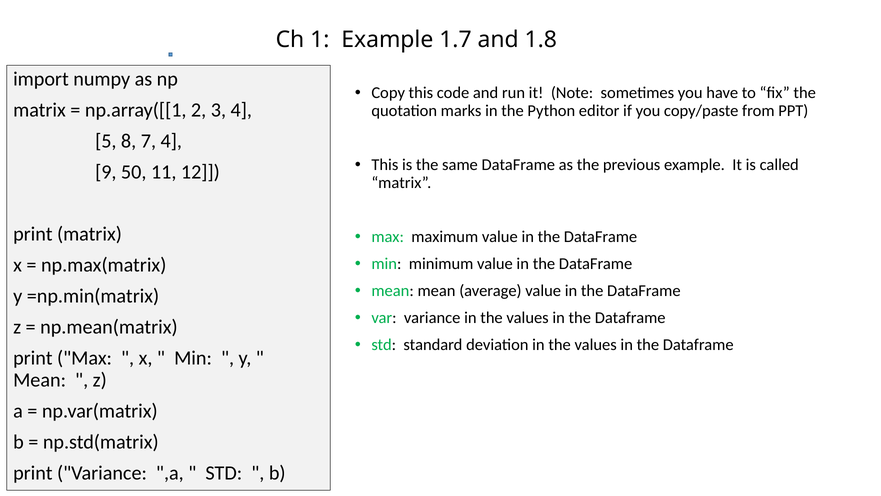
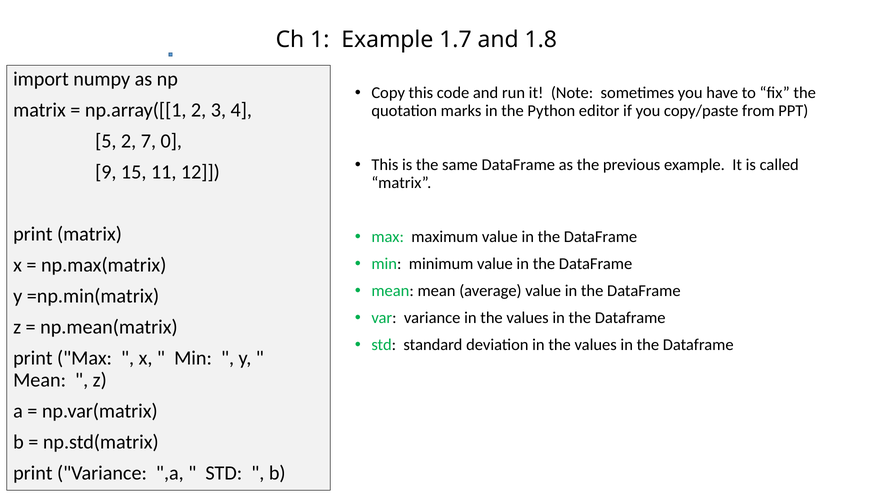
5 8: 8 -> 2 (129, 141)
7 4: 4 -> 0 (171, 141)
50: 50 -> 15 (134, 172)
